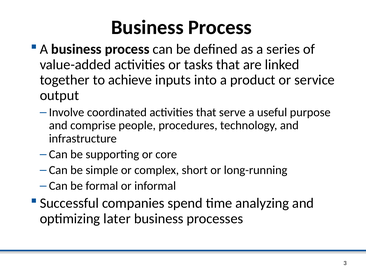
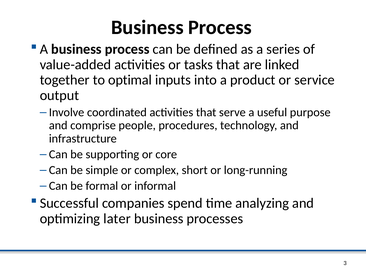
achieve: achieve -> optimal (130, 80)
